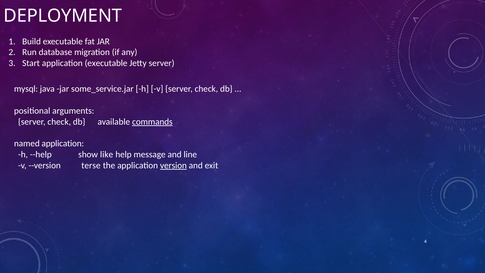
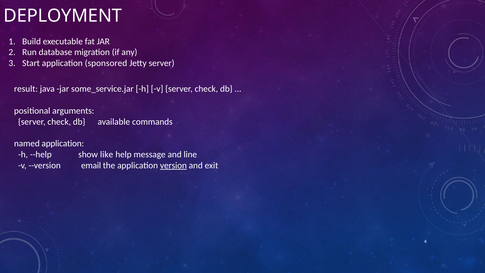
application executable: executable -> sponsored (106, 63)
mysql: mysql -> result (26, 89)
commands underline: present -> none (152, 122)
terse: terse -> email (91, 165)
